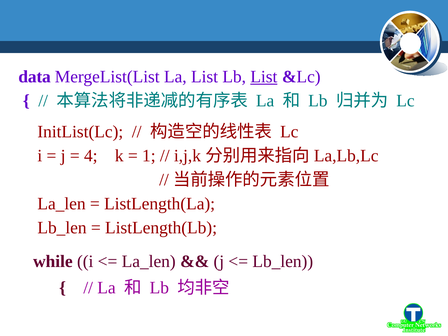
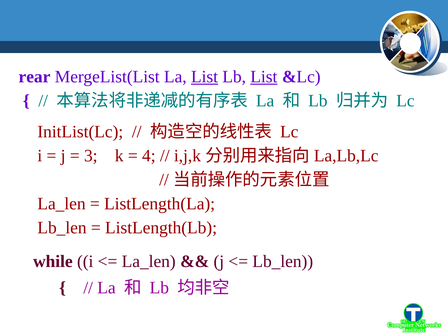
data: data -> rear (34, 77)
List underline: none -> present (205, 77)
4: 4 -> 3 (91, 156)
1: 1 -> 4 (149, 156)
